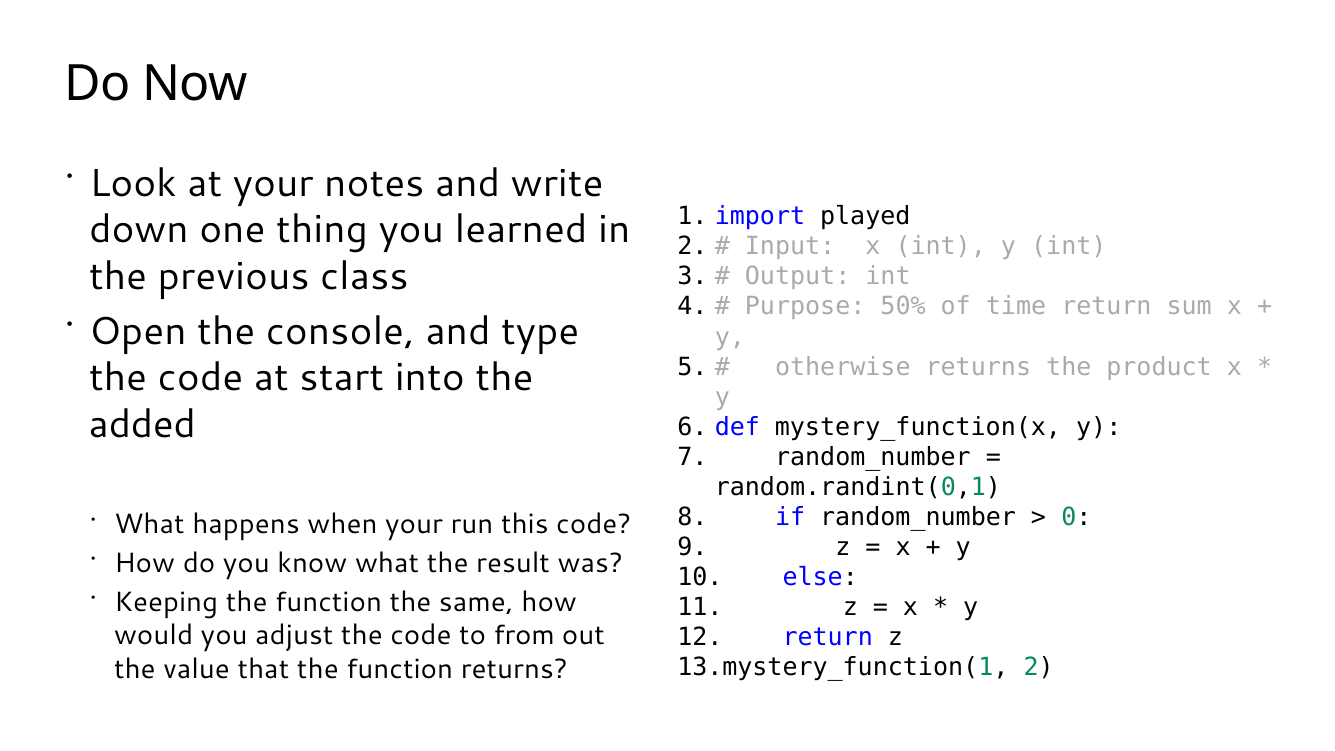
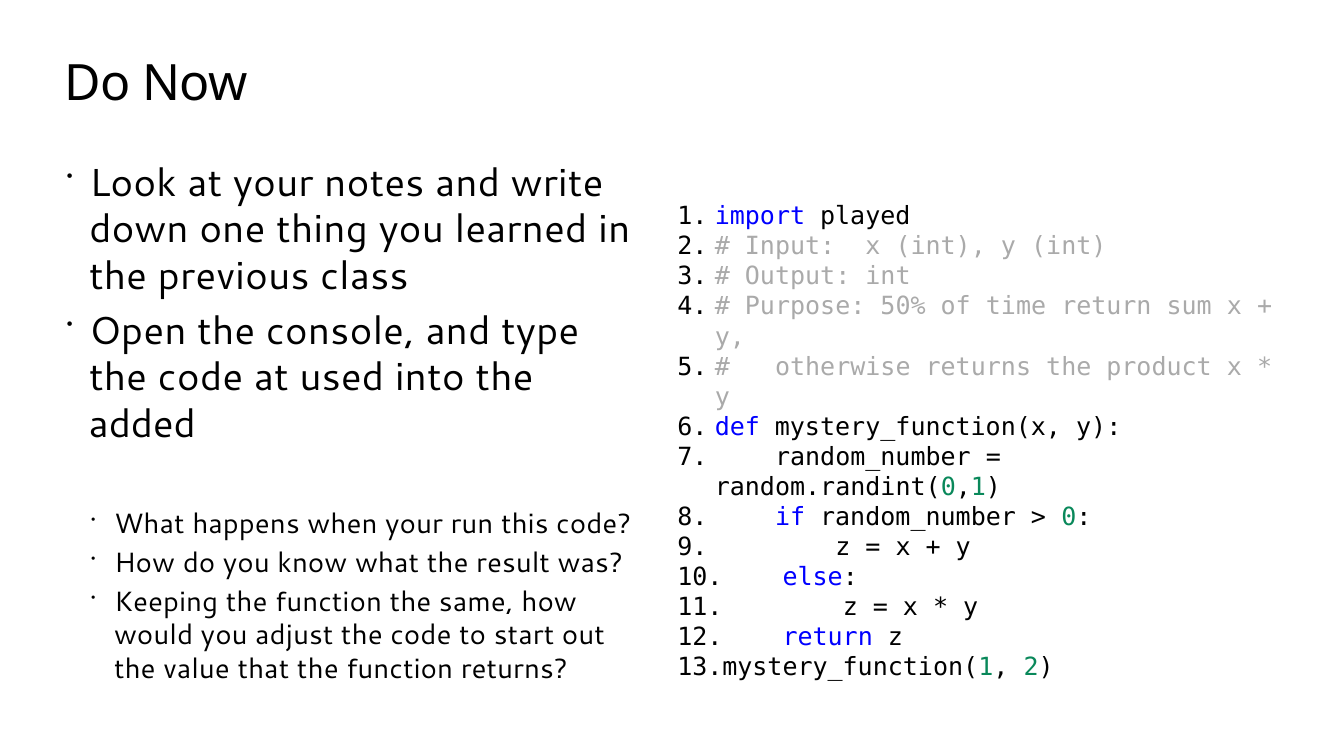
start: start -> used (342, 378)
from: from -> start (524, 635)
